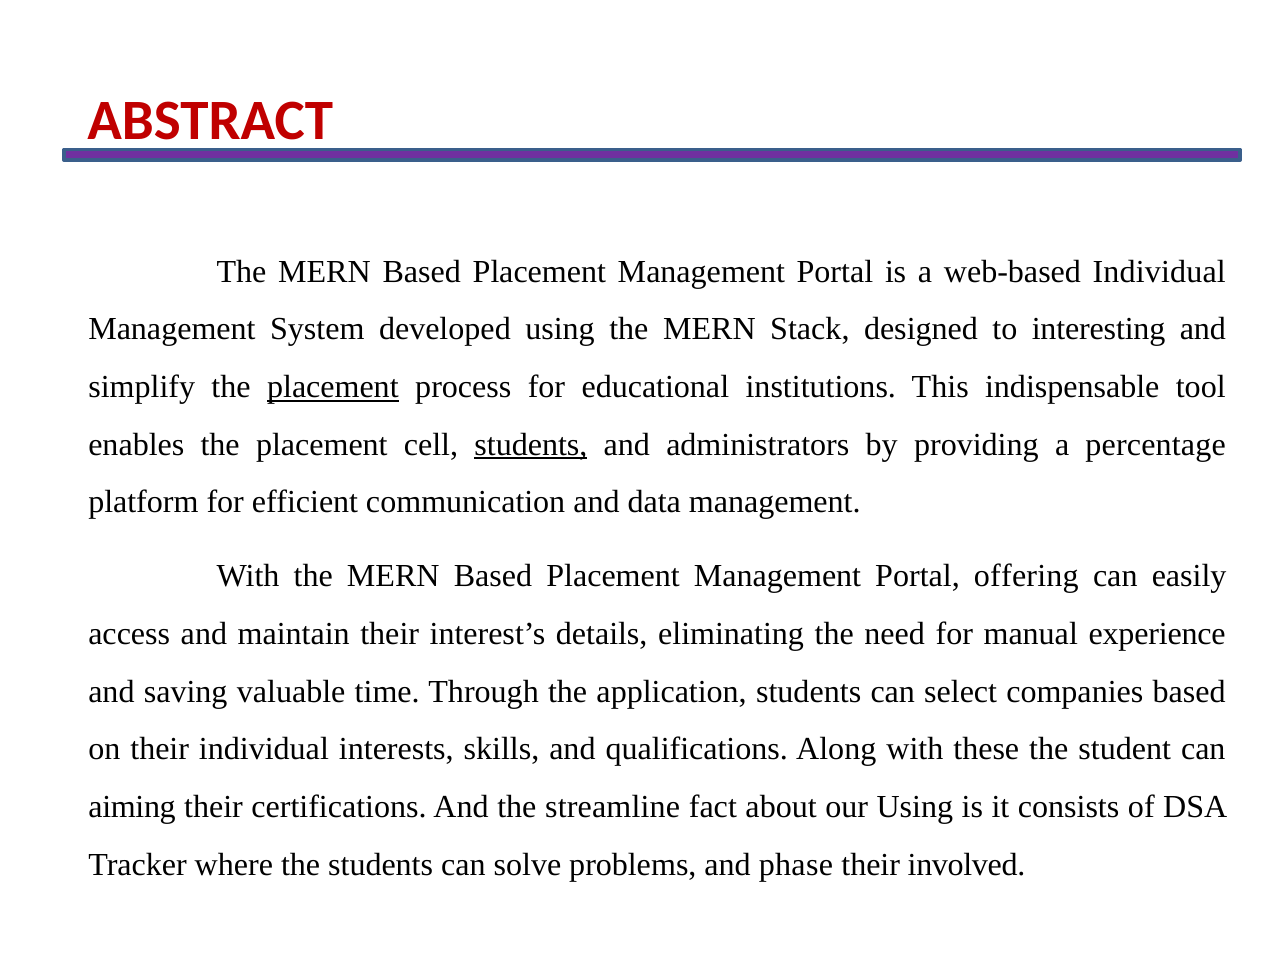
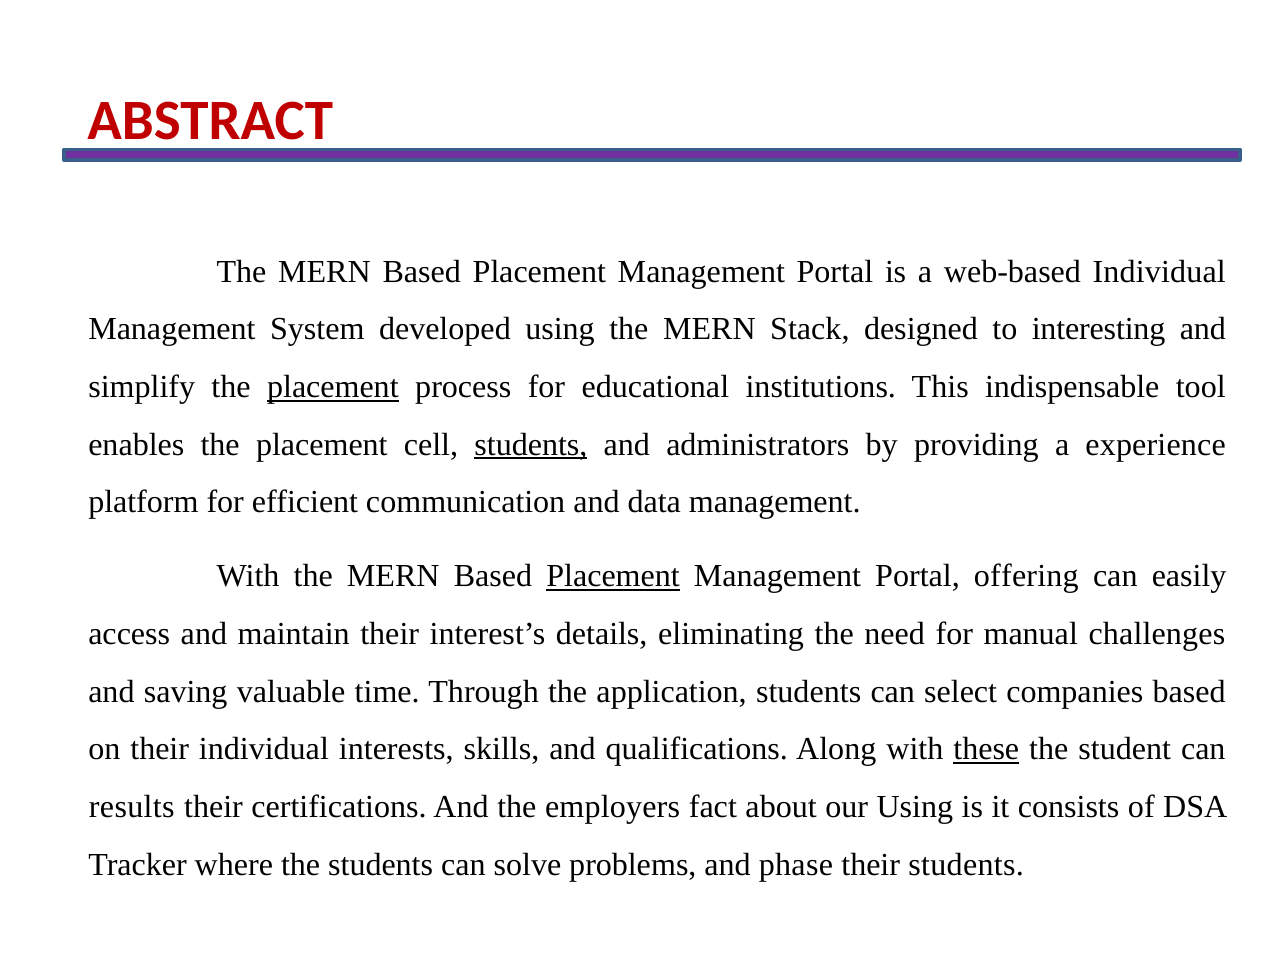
percentage: percentage -> experience (1156, 445)
Placement underline: none -> present (613, 576)
experience: experience -> challenges (1157, 634)
these underline: none -> present (986, 750)
aiming: aiming -> results (132, 807)
streamline: streamline -> employers (613, 807)
their involved: involved -> students (966, 865)
